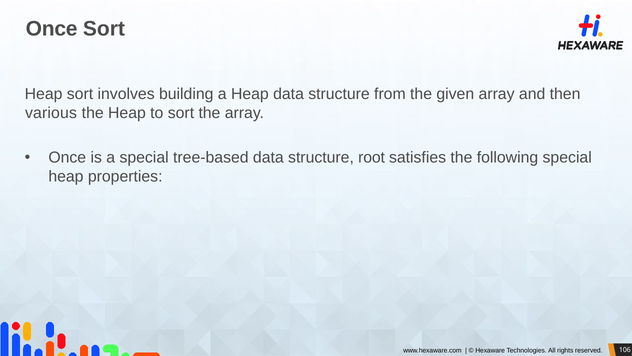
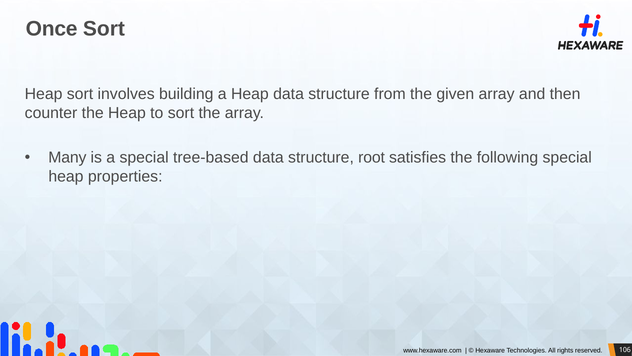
various: various -> counter (51, 113)
Once: Once -> Many (67, 157)
